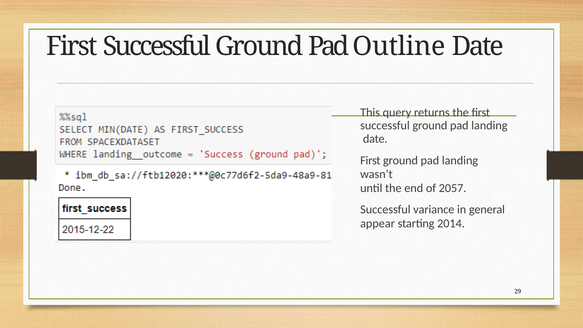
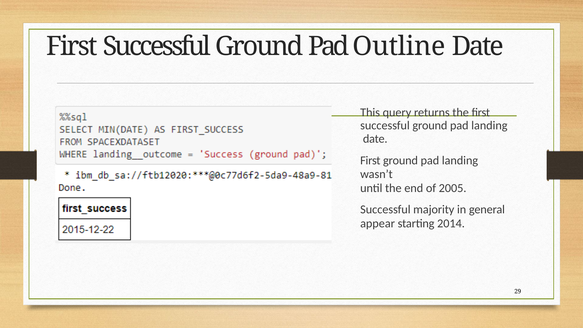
2057: 2057 -> 2005 (453, 188)
variance: variance -> majority (434, 210)
